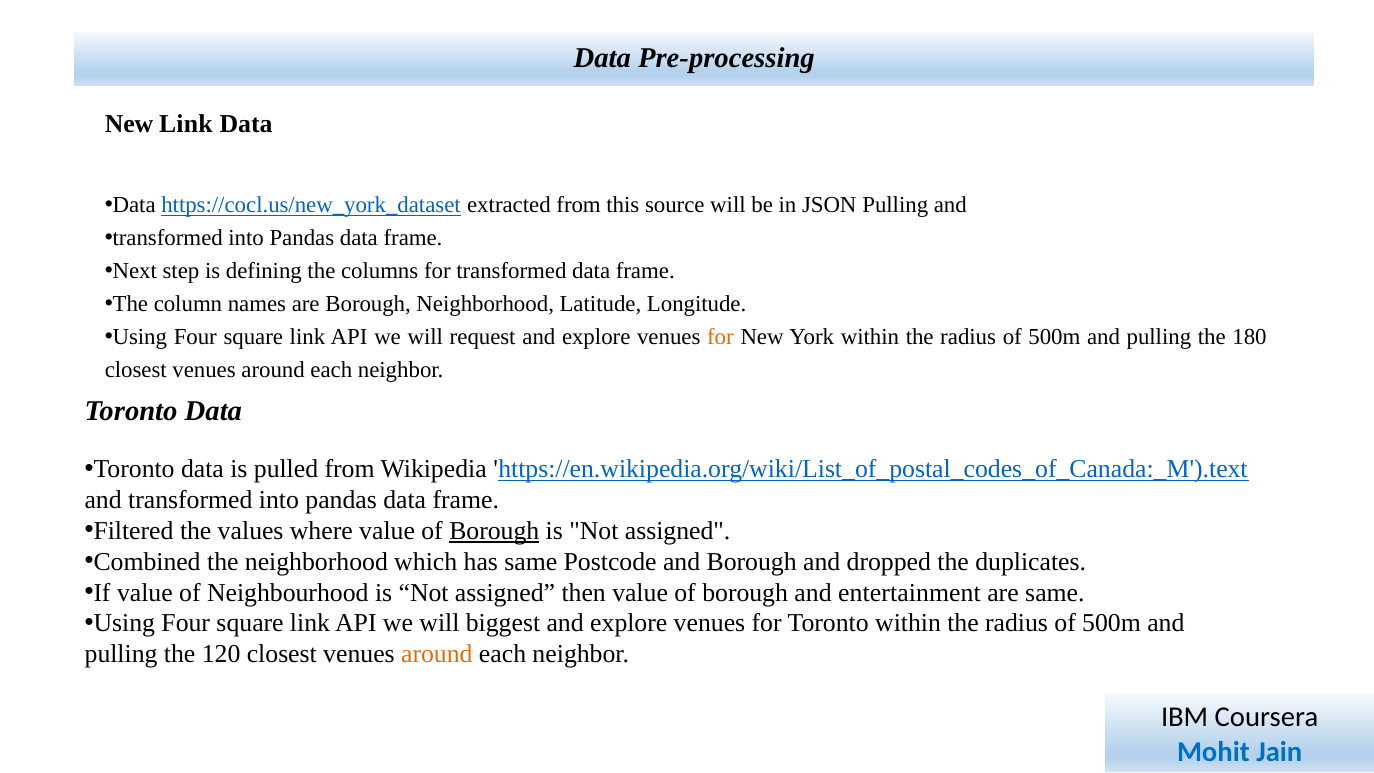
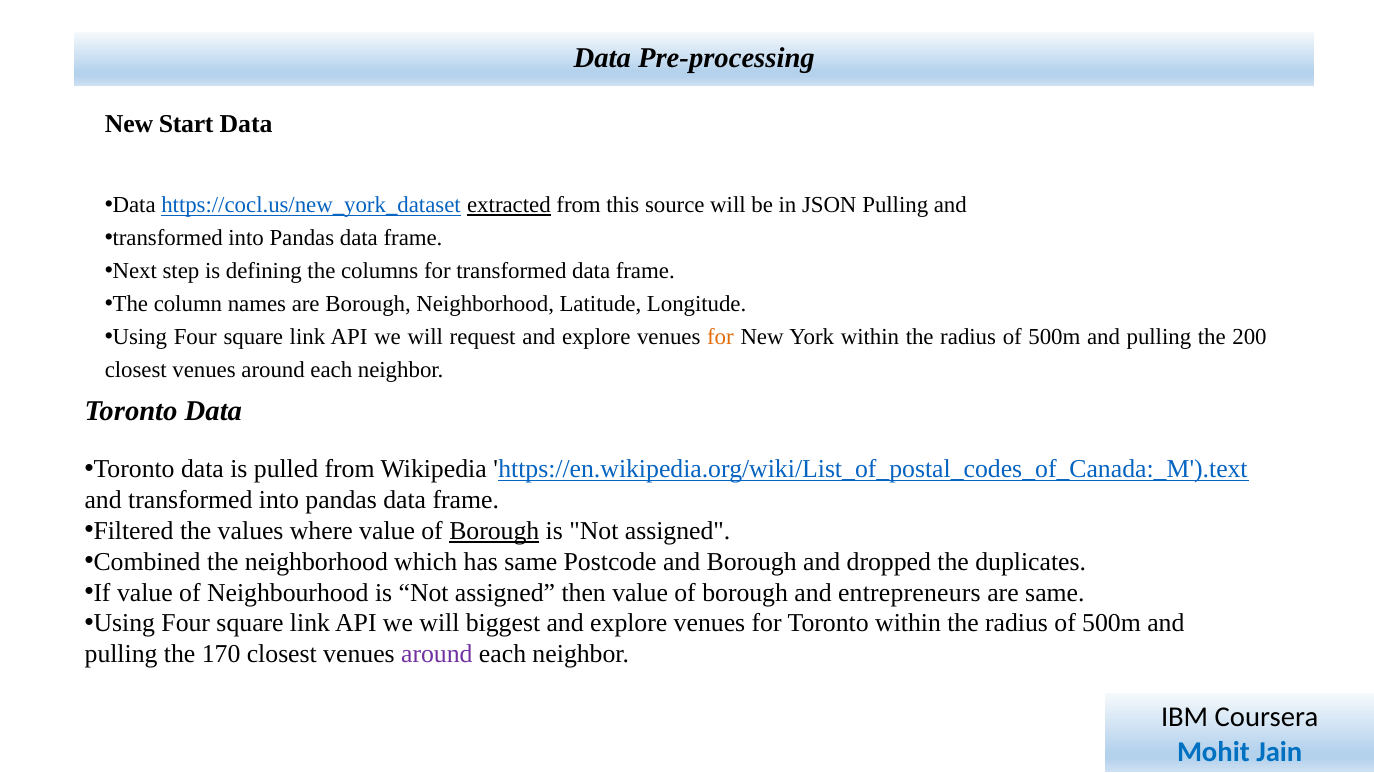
New Link: Link -> Start (186, 124)
extracted underline: none -> present (509, 205)
180: 180 -> 200 (1250, 337)
entertainment: entertainment -> entrepreneurs (909, 592)
120: 120 -> 170 (221, 654)
around colour: orange -> purple (437, 654)
